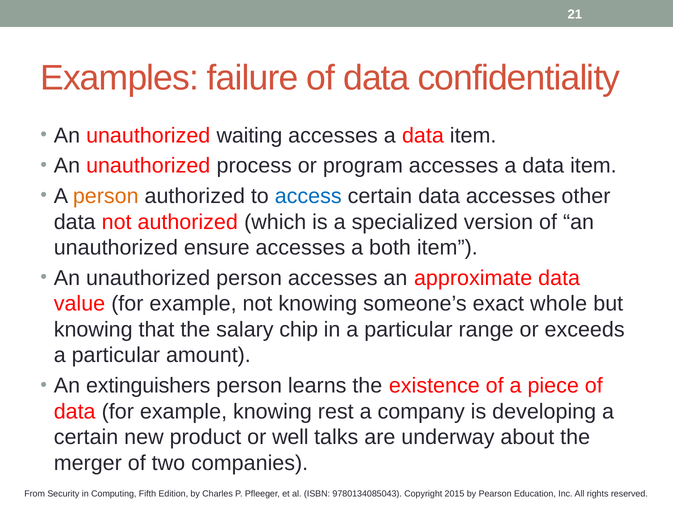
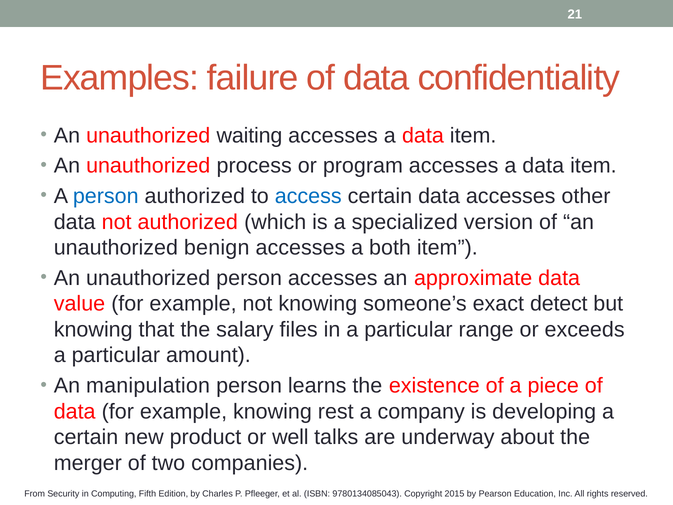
person colour: orange -> blue (106, 196)
ensure: ensure -> benign (217, 248)
whole: whole -> detect (559, 304)
chip: chip -> files (299, 329)
extinguishers: extinguishers -> manipulation (148, 385)
